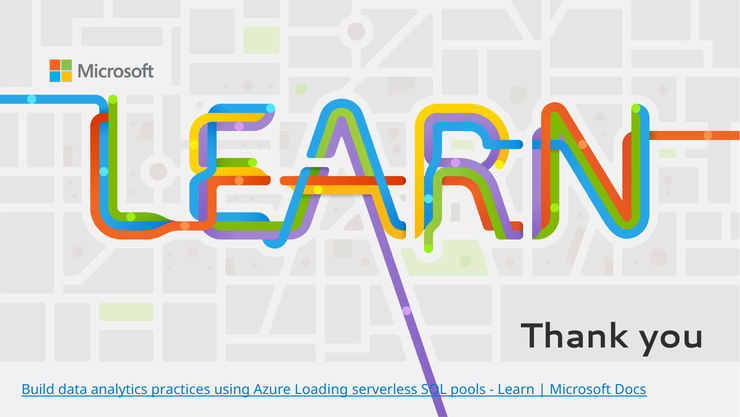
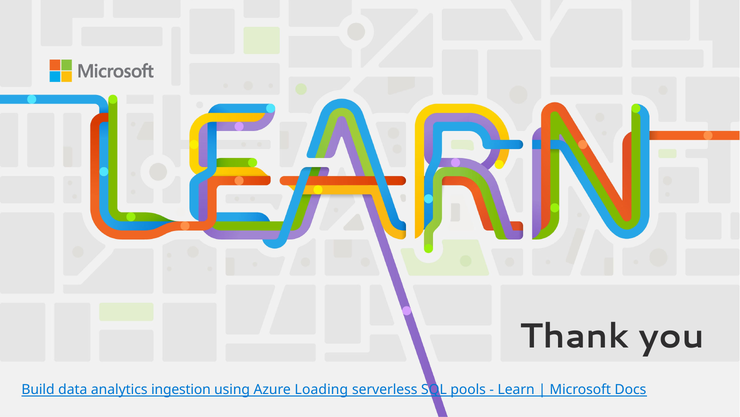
practices: practices -> ingestion (181, 389)
